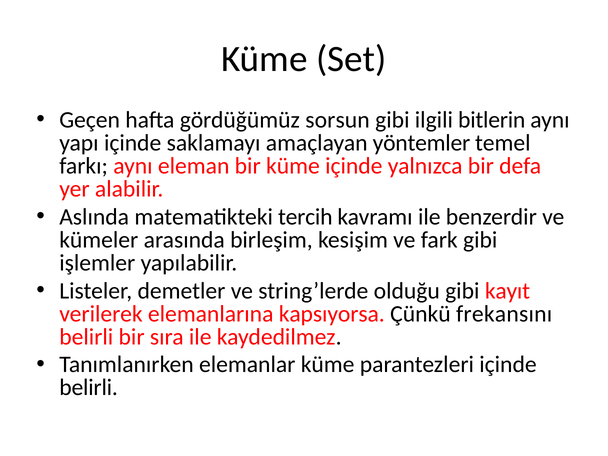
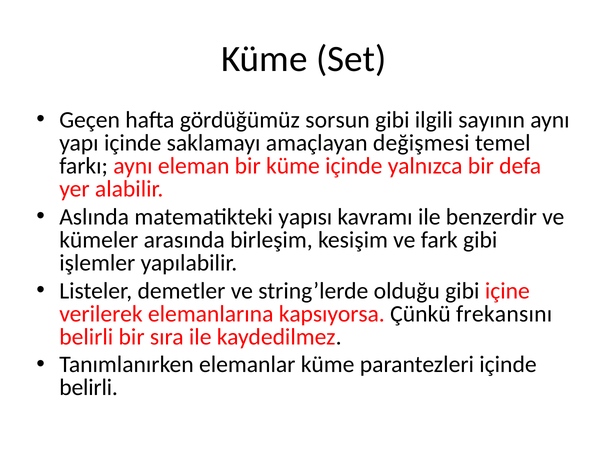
bitlerin: bitlerin -> sayının (492, 120)
yöntemler: yöntemler -> değişmesi (421, 143)
tercih: tercih -> yapısı (305, 217)
kayıt: kayıt -> içine (507, 291)
